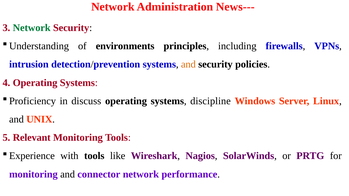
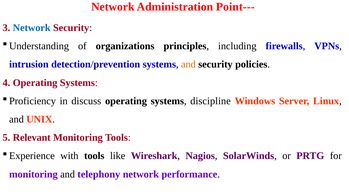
News---: News--- -> Point--- (235, 7)
Network colour: green -> blue (32, 28)
environments: environments -> organizations (125, 46)
connector: connector -> telephony (99, 174)
